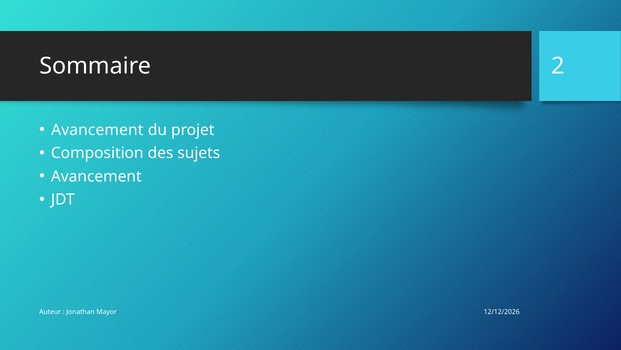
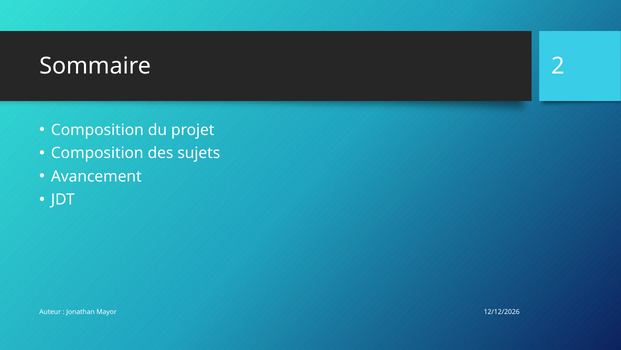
Avancement: Avancement -> Composition (97, 130)
